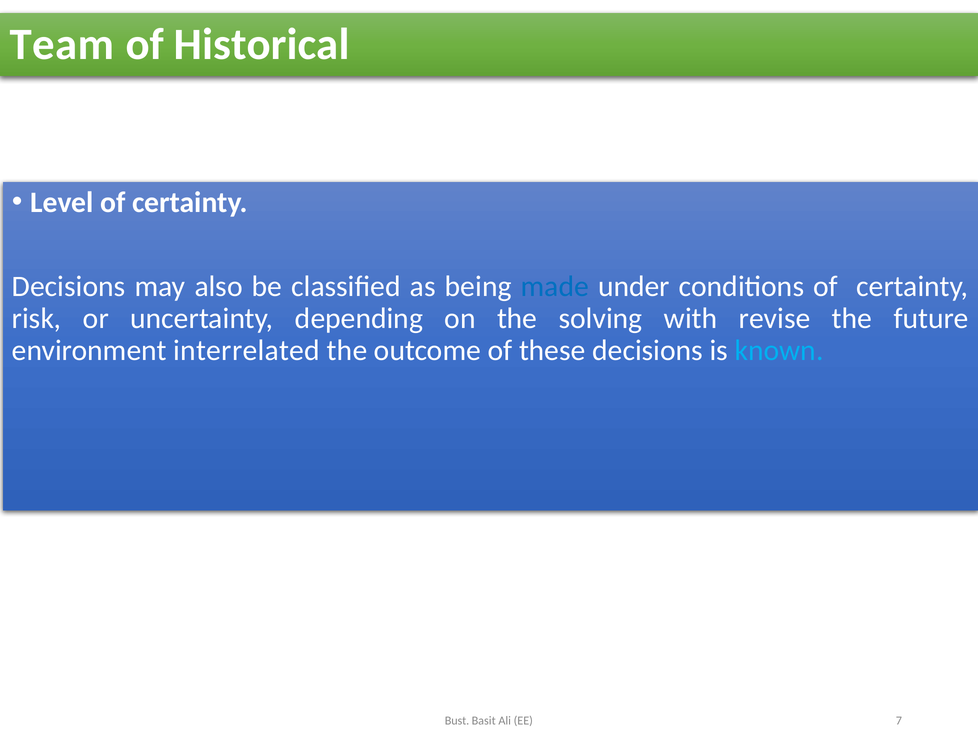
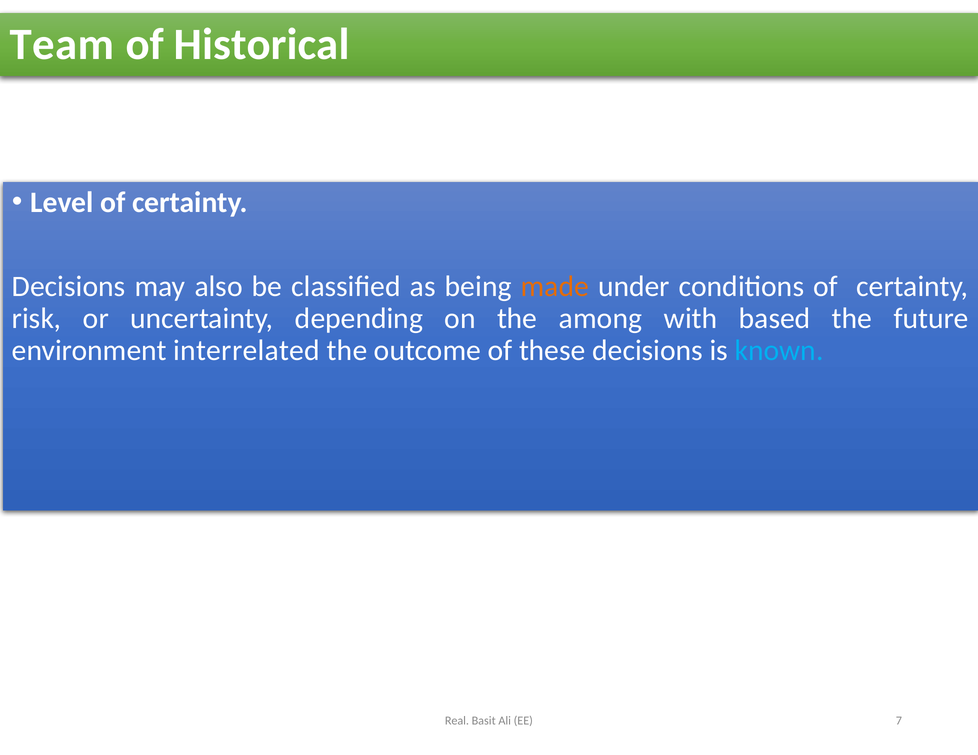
made colour: blue -> orange (555, 287)
solving: solving -> among (600, 319)
revise: revise -> based (775, 319)
Bust: Bust -> Real (457, 721)
